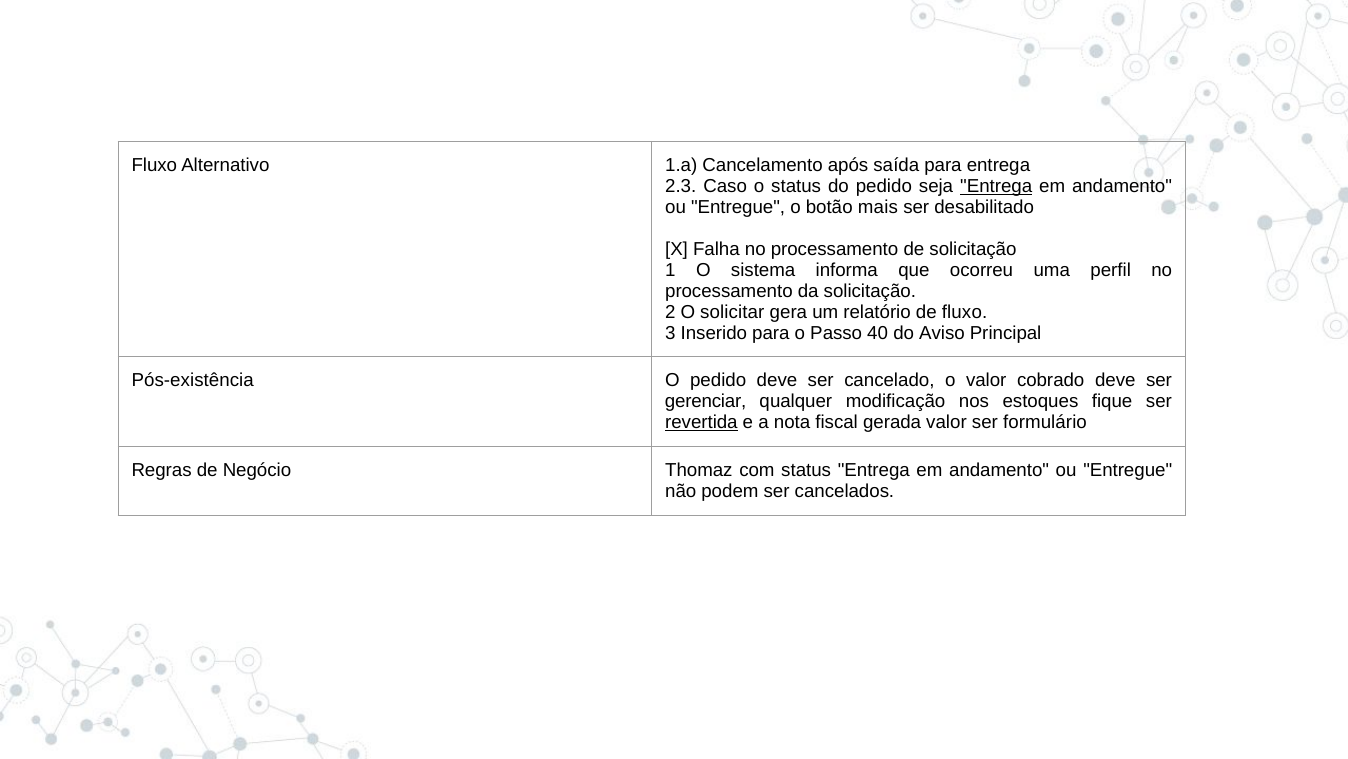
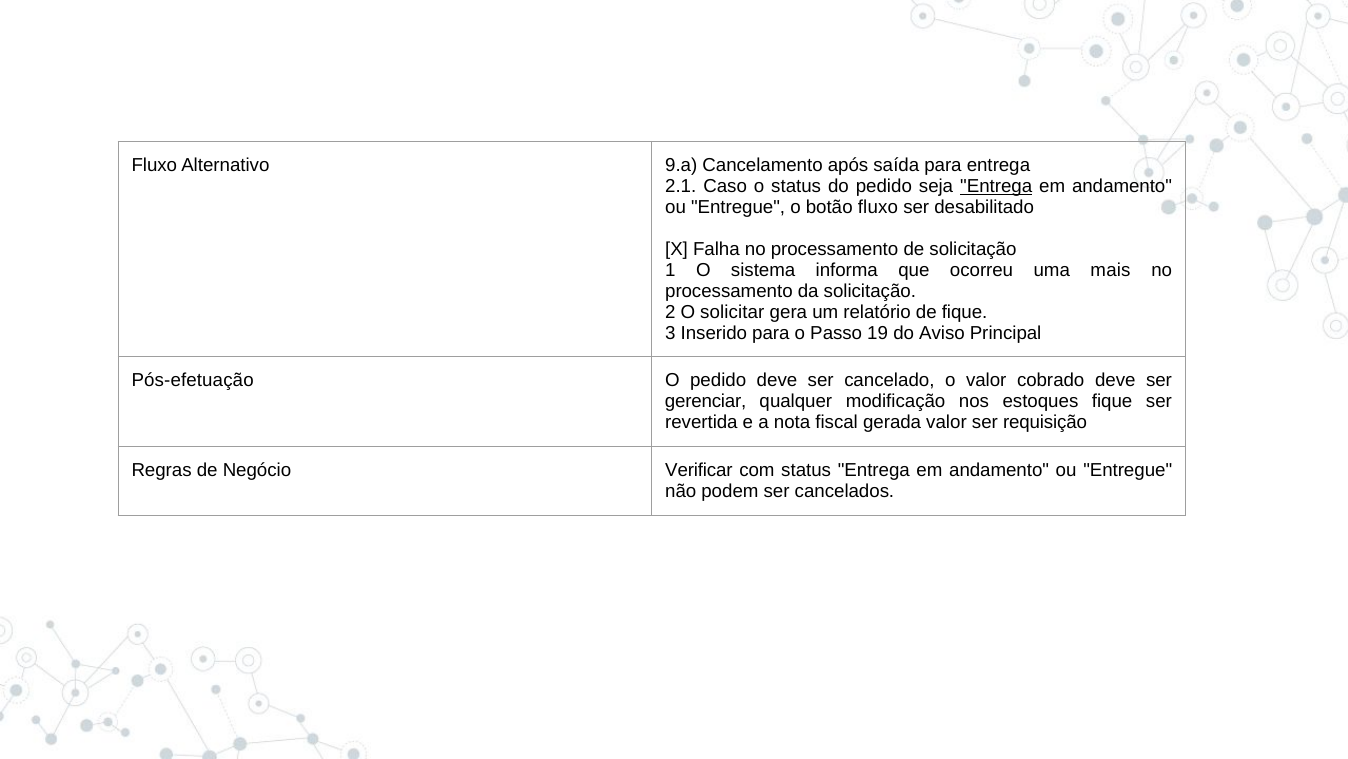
1.a: 1.a -> 9.a (681, 165)
2.3: 2.3 -> 2.1 (681, 186)
botão mais: mais -> fluxo (878, 207)
perfil: perfil -> mais (1111, 270)
de fluxo: fluxo -> fique (965, 312)
40: 40 -> 19 (878, 333)
Pós-existência: Pós-existência -> Pós-efetuação (193, 380)
revertida underline: present -> none (701, 422)
formulário: formulário -> requisição (1045, 422)
Thomaz: Thomaz -> Verificar (699, 470)
